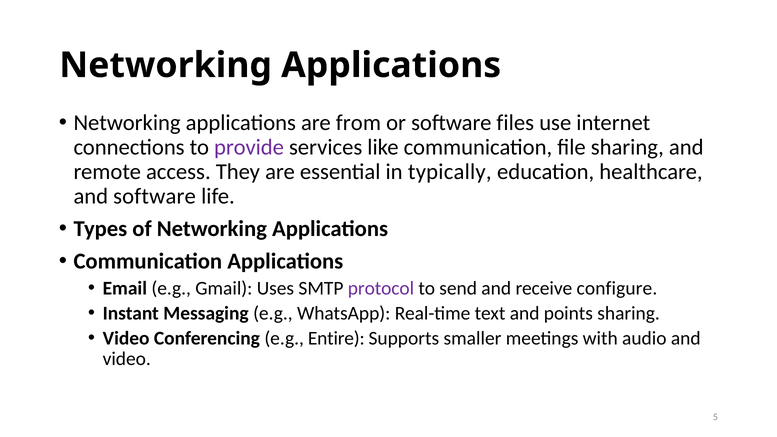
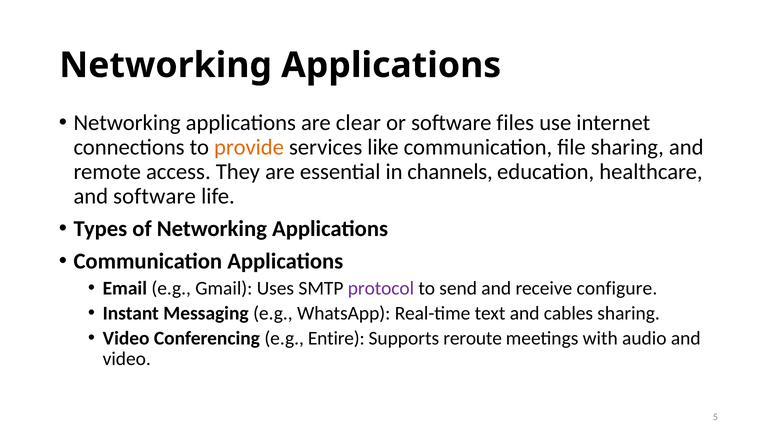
from: from -> clear (358, 123)
provide colour: purple -> orange (249, 147)
typically: typically -> channels (450, 172)
points: points -> cables (568, 313)
smaller: smaller -> reroute (473, 338)
